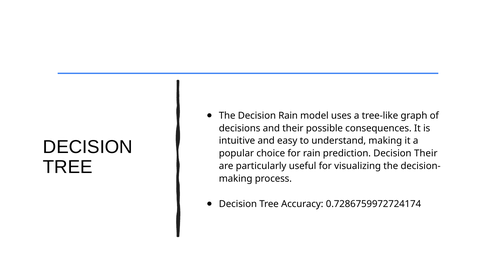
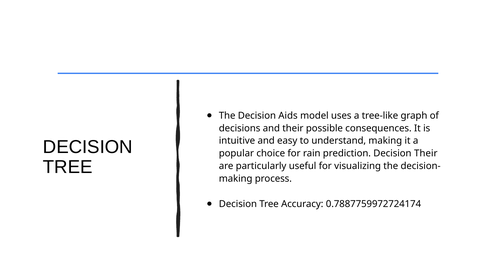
Decision Rain: Rain -> Aids (288, 115)
0.7286759972724174: 0.7286759972724174 -> 0.7887759972724174 (373, 204)
